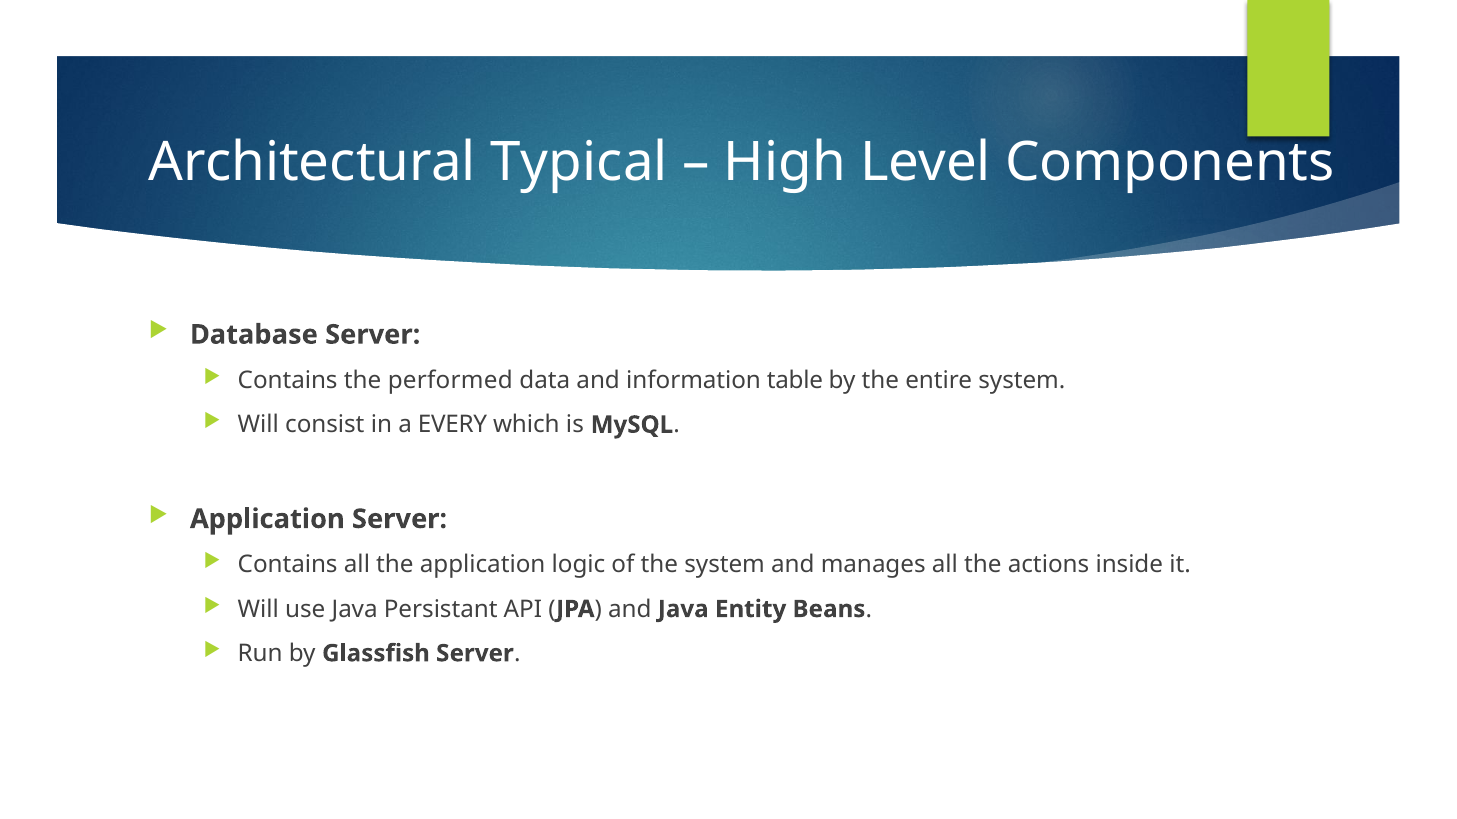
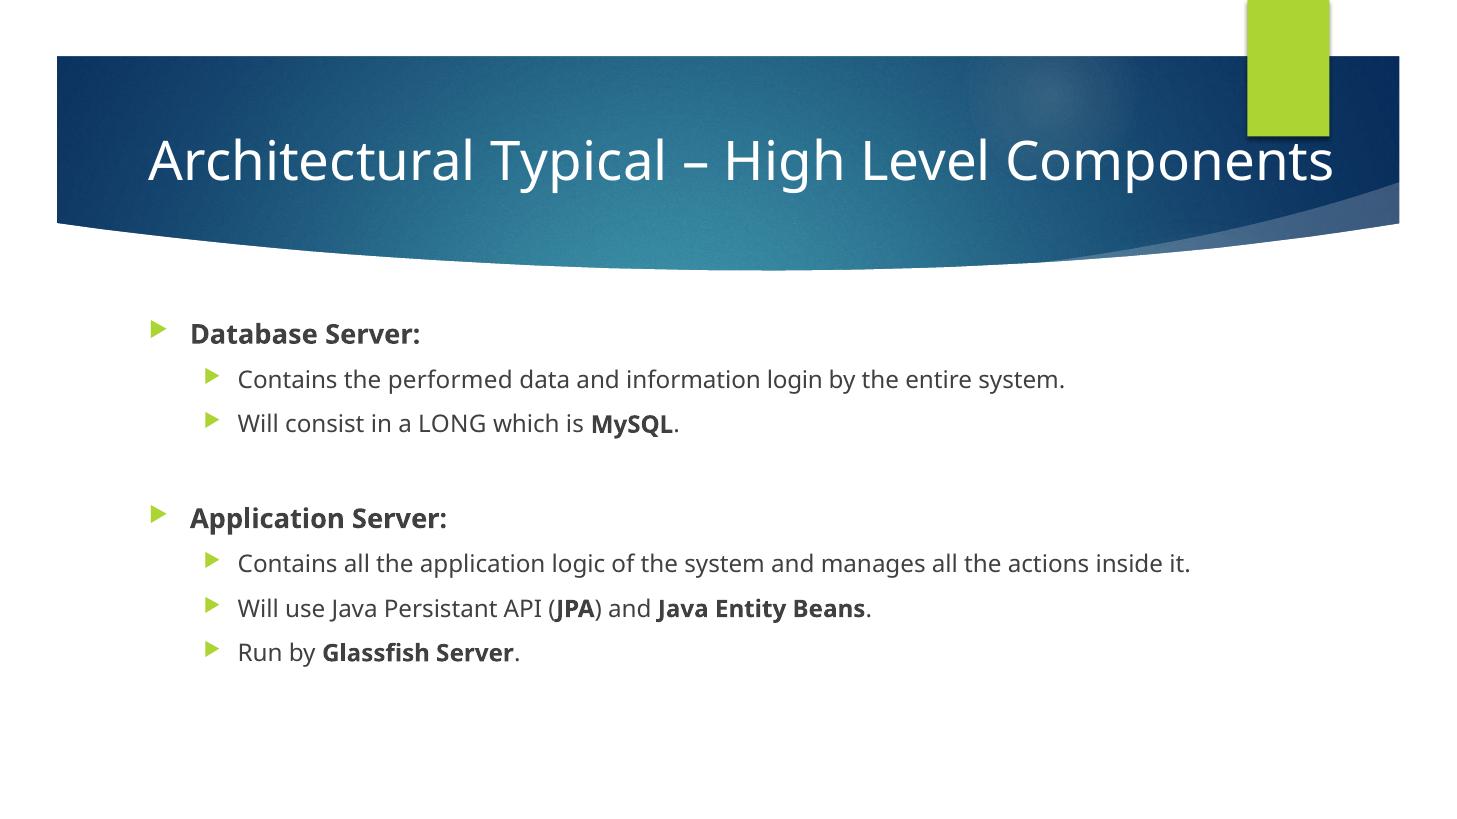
table: table -> login (795, 381)
EVERY: EVERY -> LONG (452, 425)
